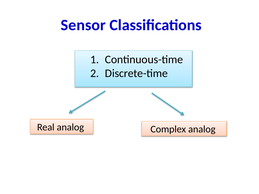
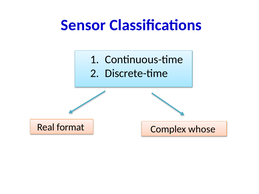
Real analog: analog -> format (70, 127)
Complex analog: analog -> whose (202, 129)
